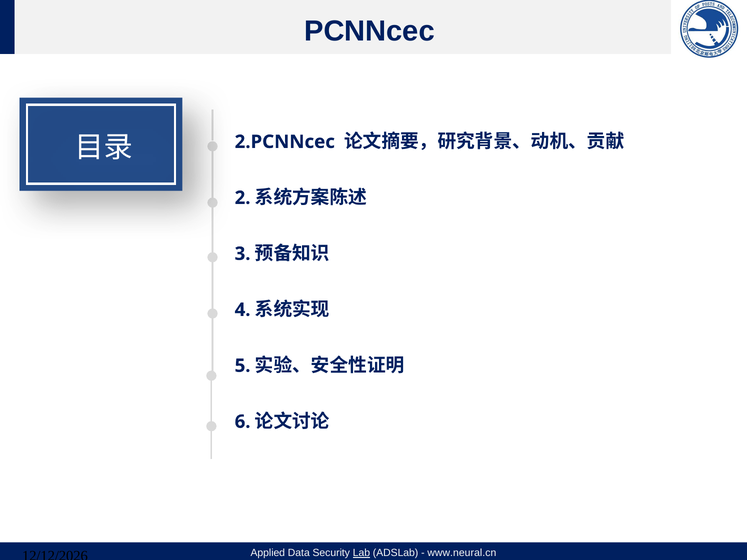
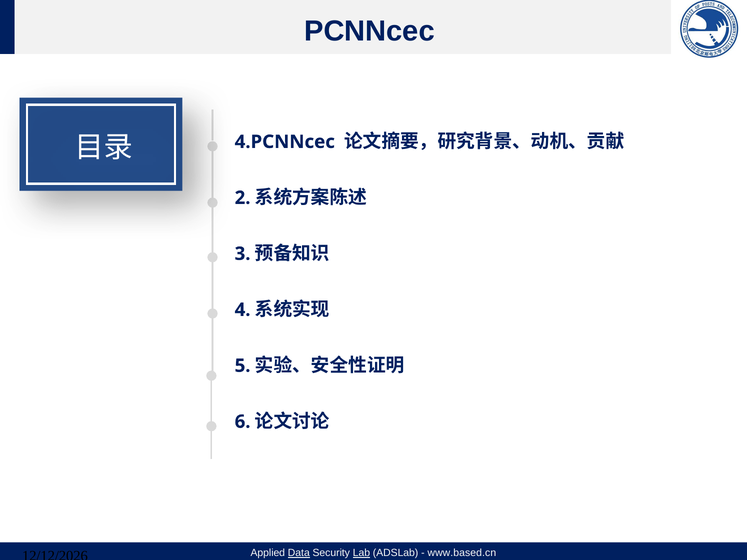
2.PCNNcec: 2.PCNNcec -> 4.PCNNcec (285, 142)
Data underline: none -> present (299, 553)
www.neural.cn: www.neural.cn -> www.based.cn (462, 553)
